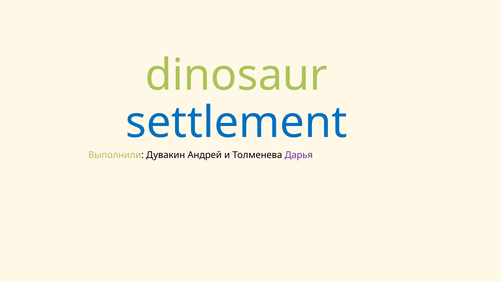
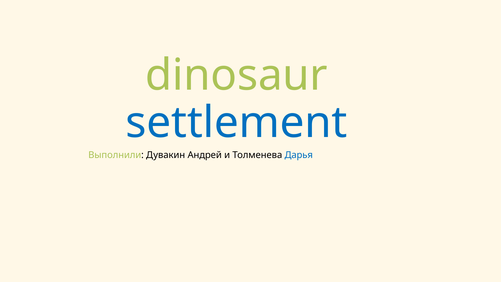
Дарья colour: purple -> blue (299, 155)
